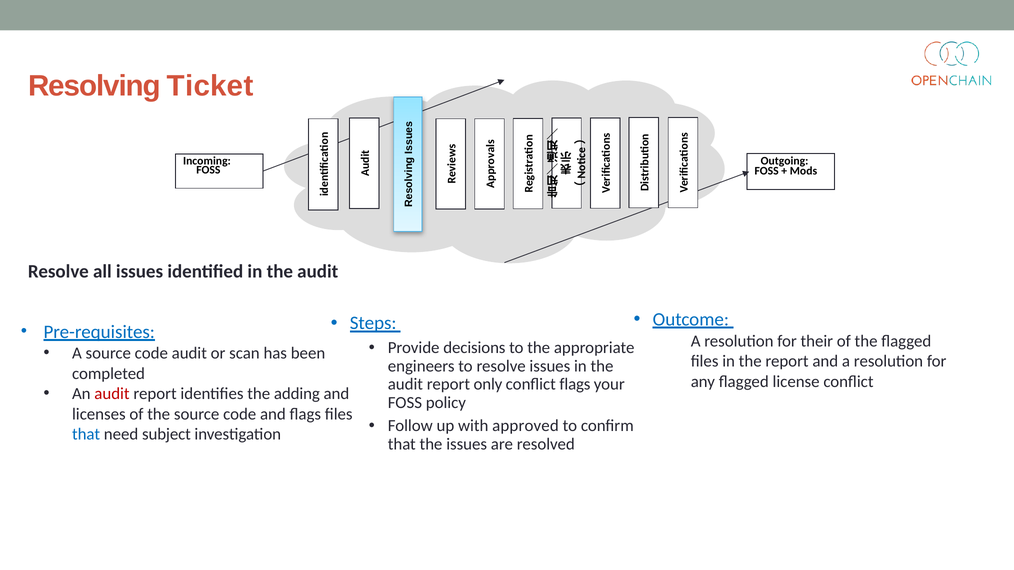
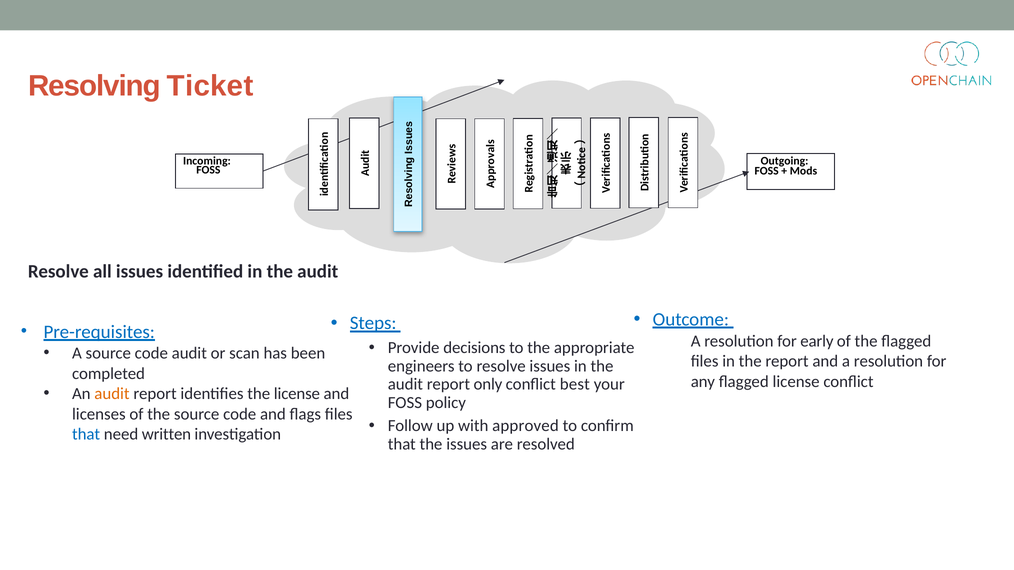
their: their -> early (817, 341)
conflict flags: flags -> best (575, 384)
audit colour: red -> orange (112, 394)
the adding: adding -> license (297, 394)
subject: subject -> written (166, 435)
